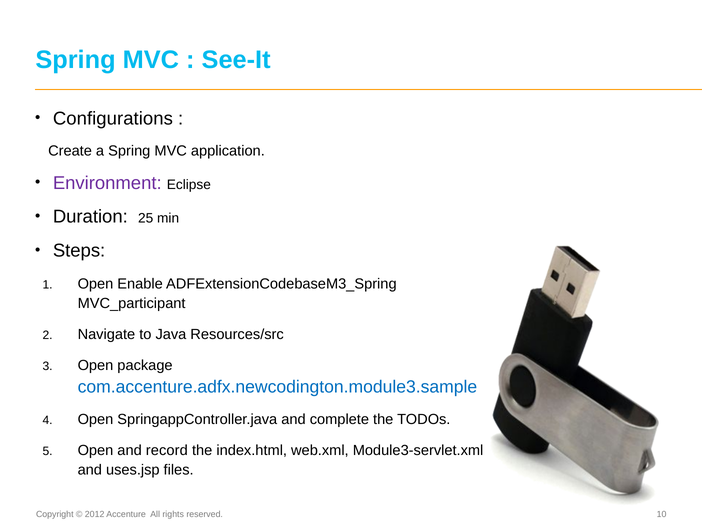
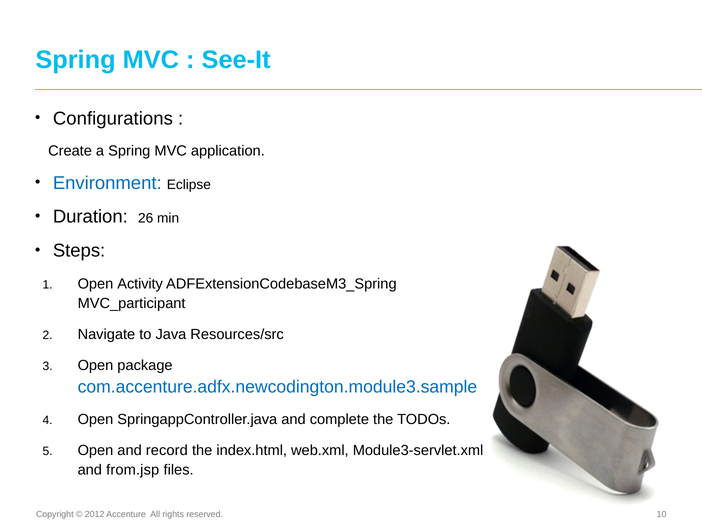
Environment colour: purple -> blue (107, 183)
25: 25 -> 26 (146, 218)
Enable: Enable -> Activity (140, 284)
uses.jsp: uses.jsp -> from.jsp (133, 469)
